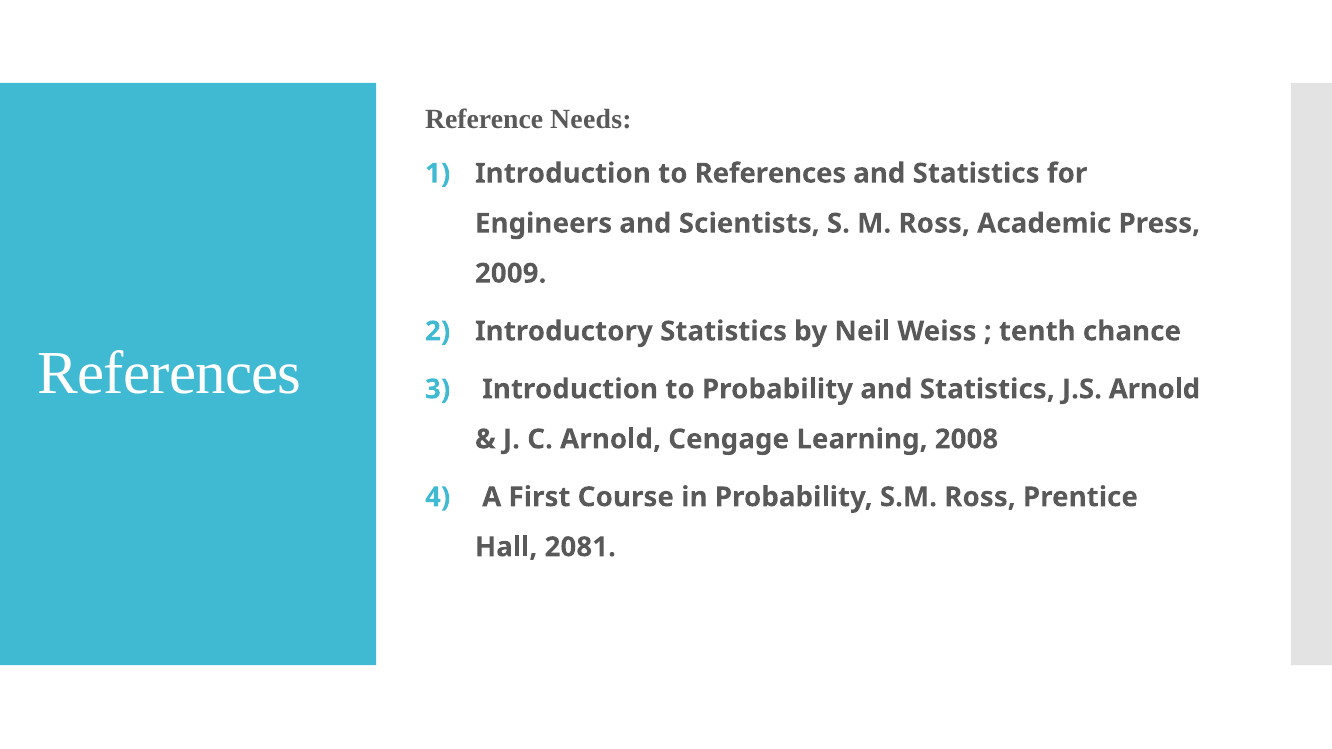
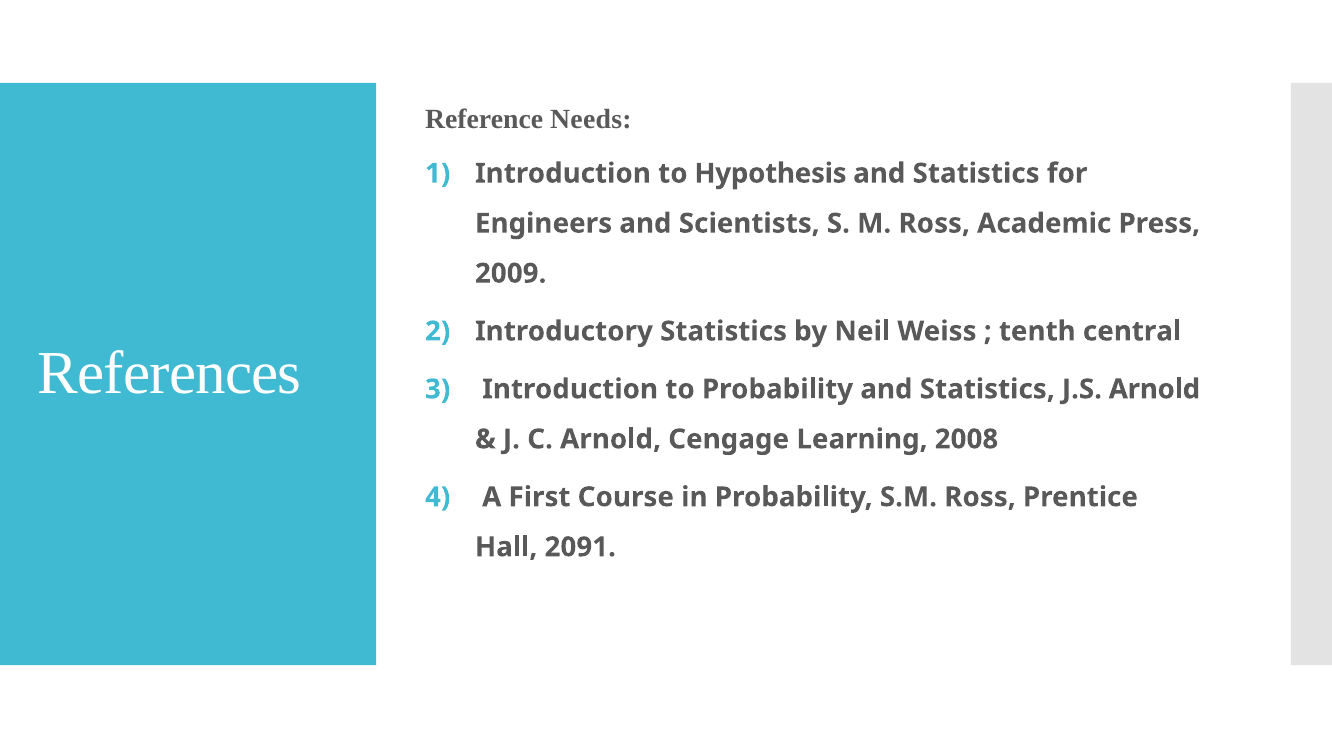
to References: References -> Hypothesis (770, 173)
chance: chance -> central (1132, 331)
2081: 2081 -> 2091 (580, 547)
